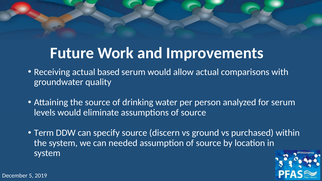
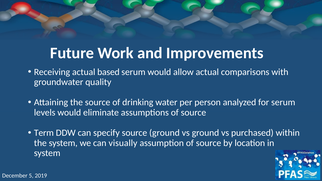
source discern: discern -> ground (164, 133)
needed: needed -> visually (123, 143)
